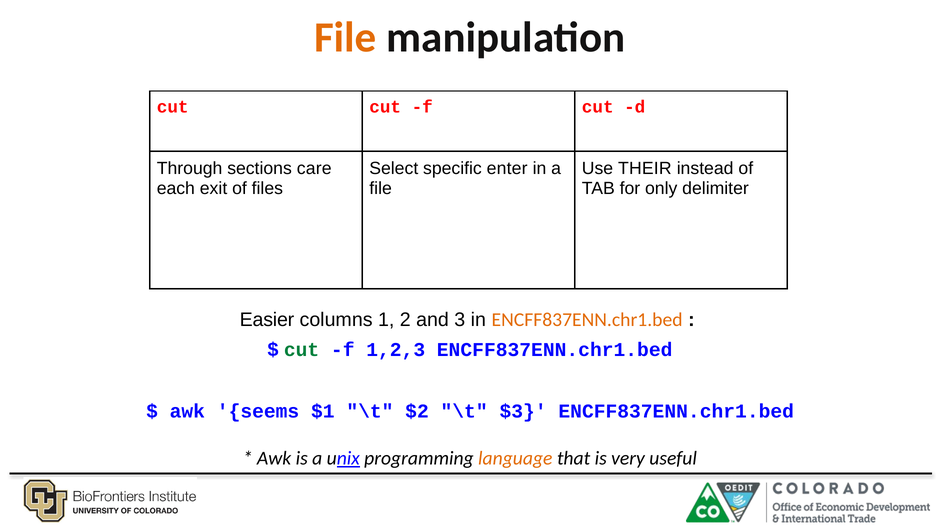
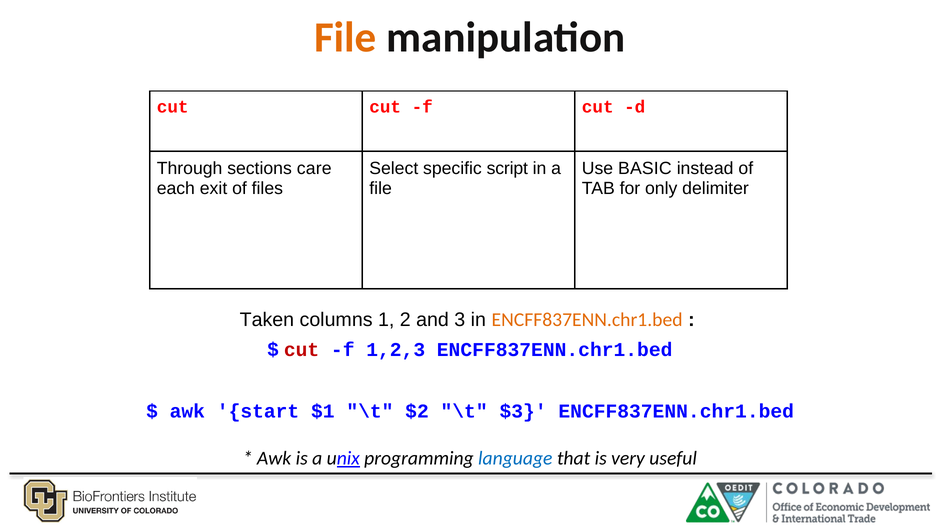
enter: enter -> script (507, 168)
THEIR: THEIR -> BASIC (645, 168)
Easier: Easier -> Taken (267, 320)
cut colour: green -> red (302, 350)
seems: seems -> start (258, 411)
language colour: orange -> blue (515, 458)
